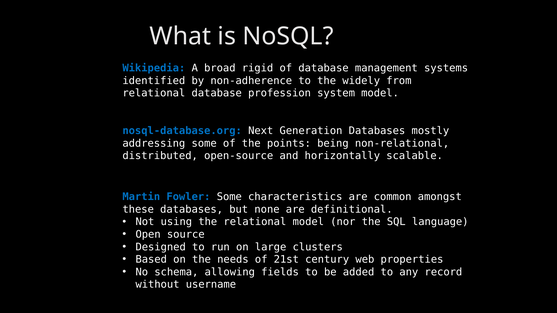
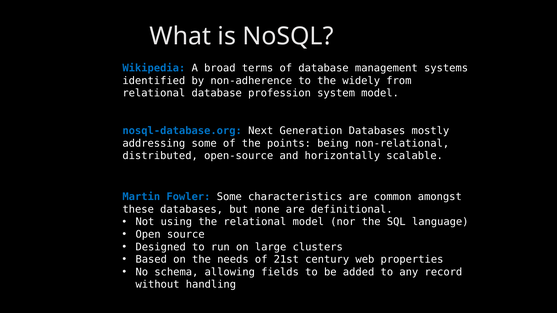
rigid: rigid -> terms (258, 68)
username: username -> handling (211, 285)
